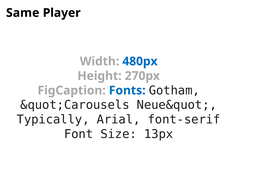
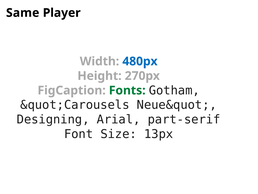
Fonts colour: blue -> green (127, 90)
Typically: Typically -> Designing (53, 119)
font-serif: font-serif -> part-serif (184, 119)
